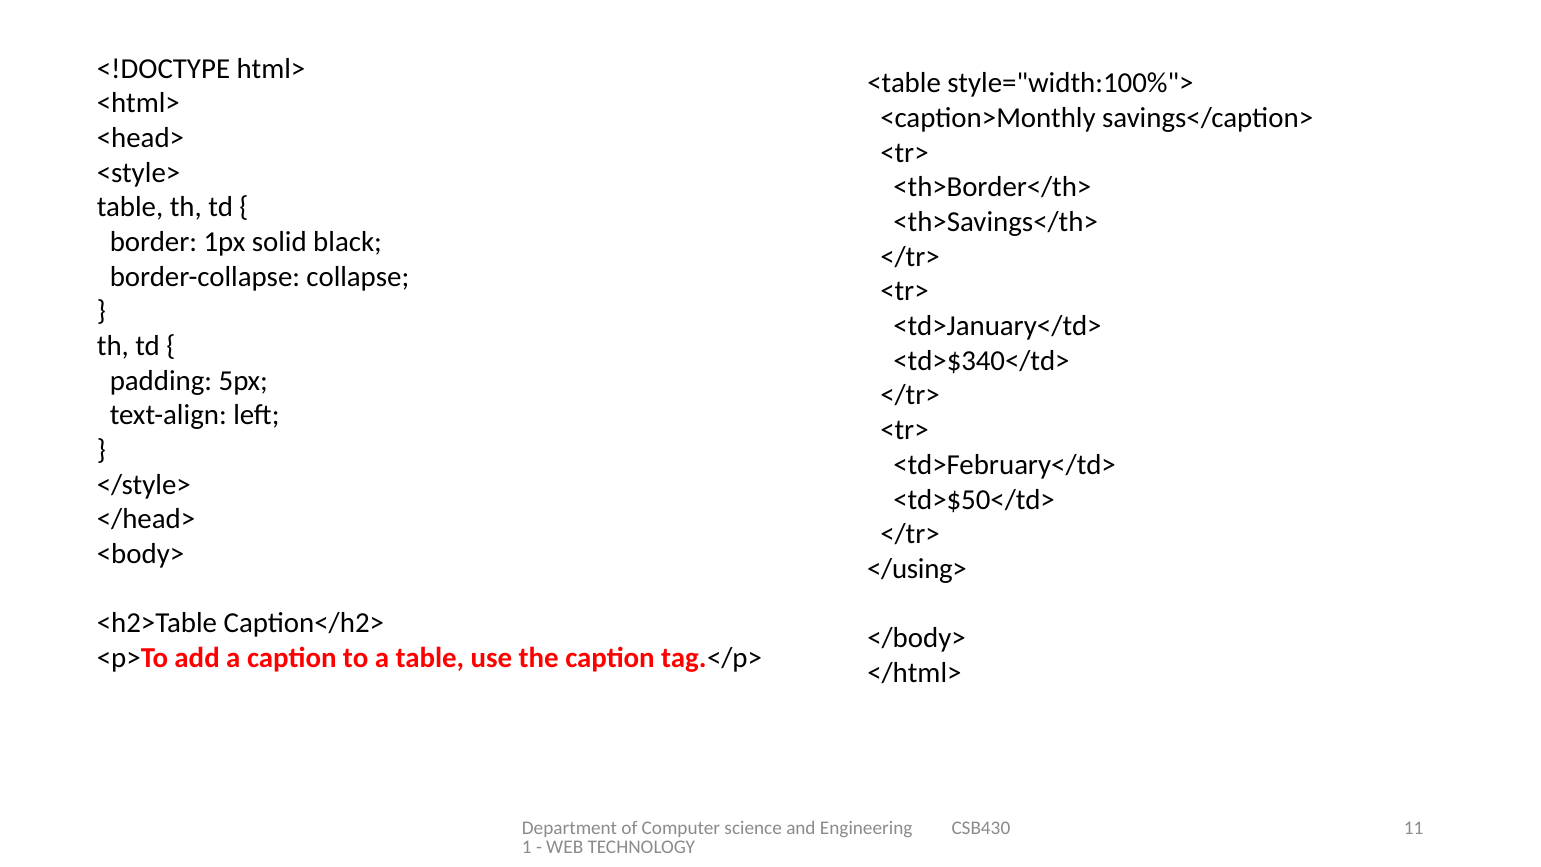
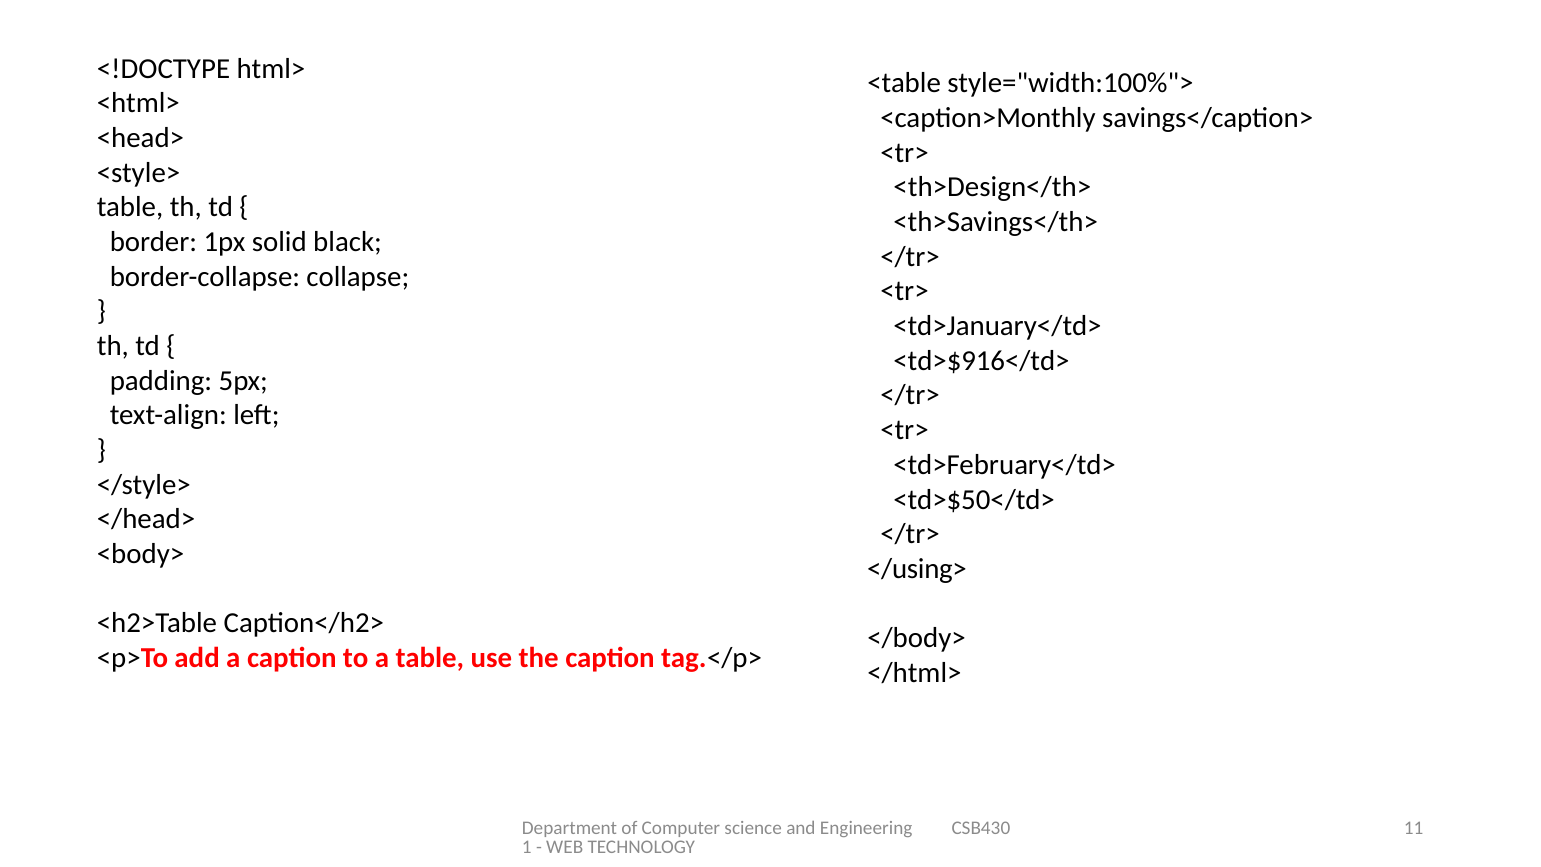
<th>Border</th>: <th>Border</th> -> <th>Design</th> (992, 187)
<td>$340</td>: <td>$340</td> -> <td>$916</td> (981, 361)
